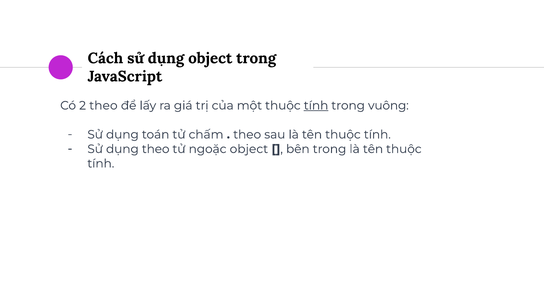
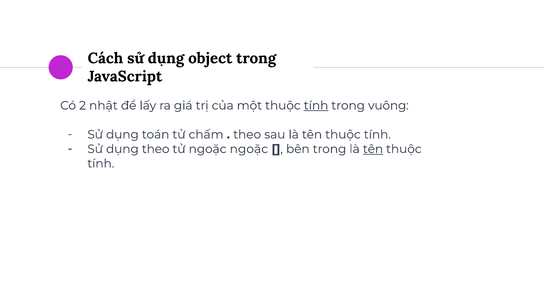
2 theo: theo -> nhật (103, 106)
ngoặc object: object -> ngoặc (249, 149)
tên underline: none -> present (373, 149)
